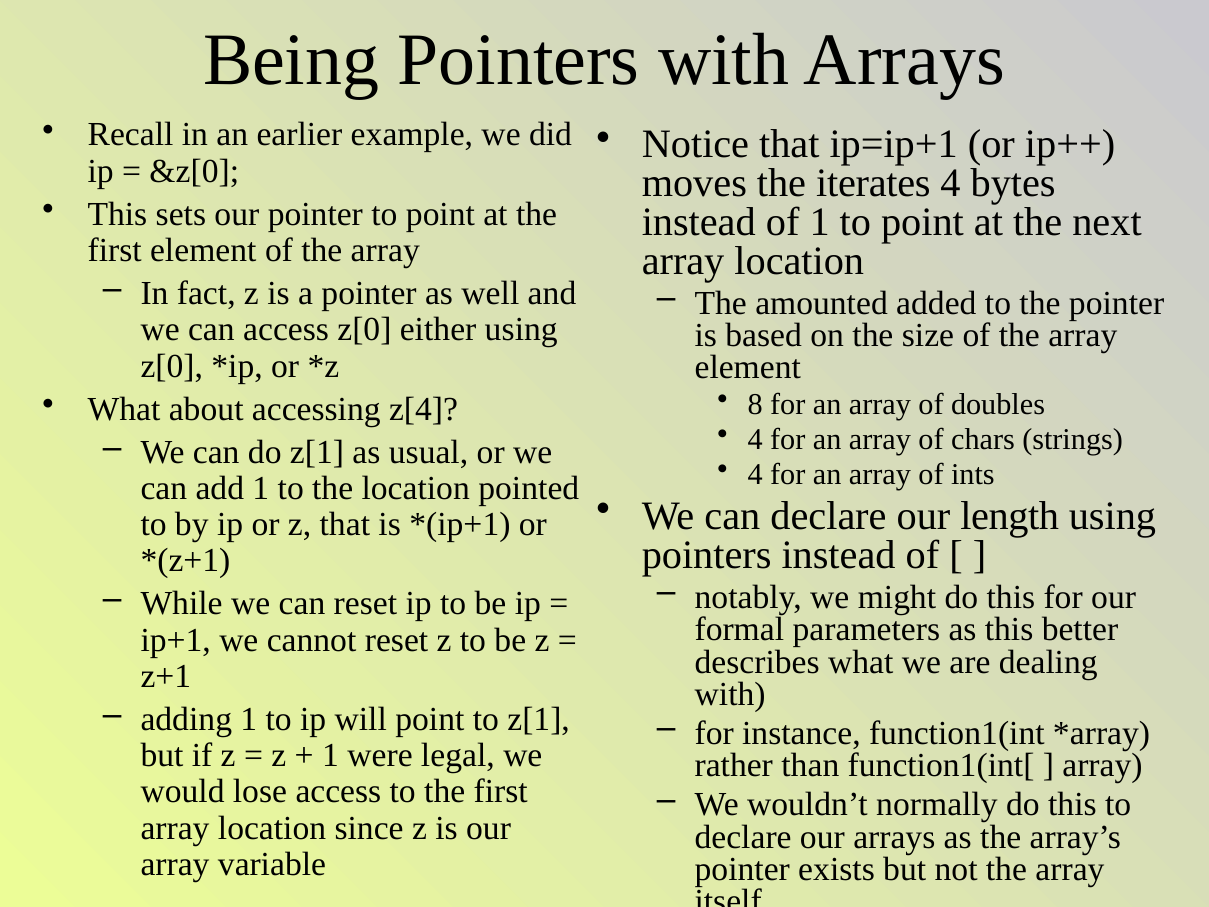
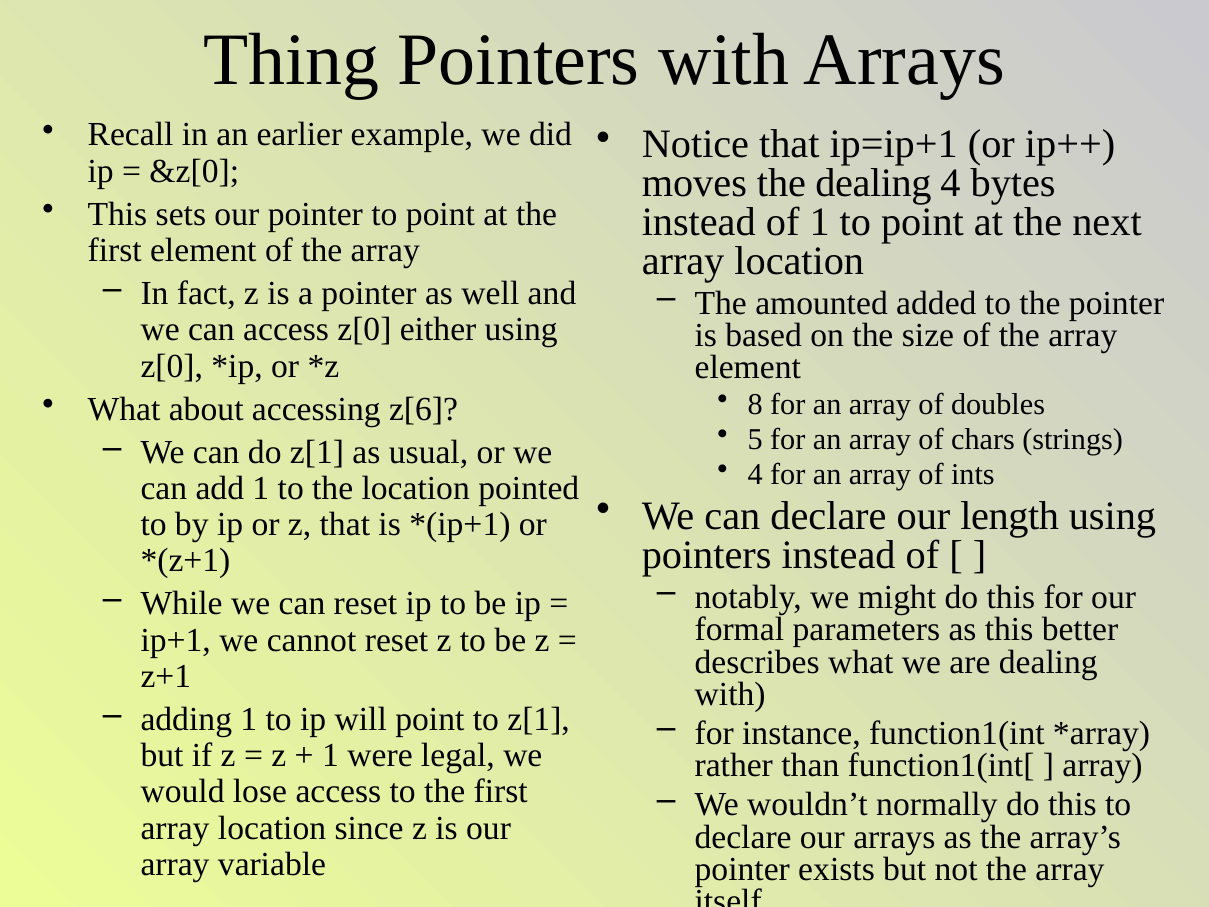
Being: Being -> Thing (291, 61)
the iterates: iterates -> dealing (873, 183)
z[4: z[4 -> z[6 (424, 409)
4: 4 -> 5 (755, 440)
